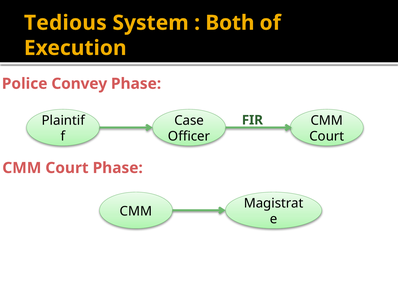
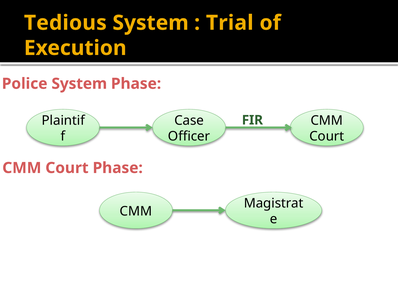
Both: Both -> Trial (230, 23)
Police Convey: Convey -> System (79, 84)
